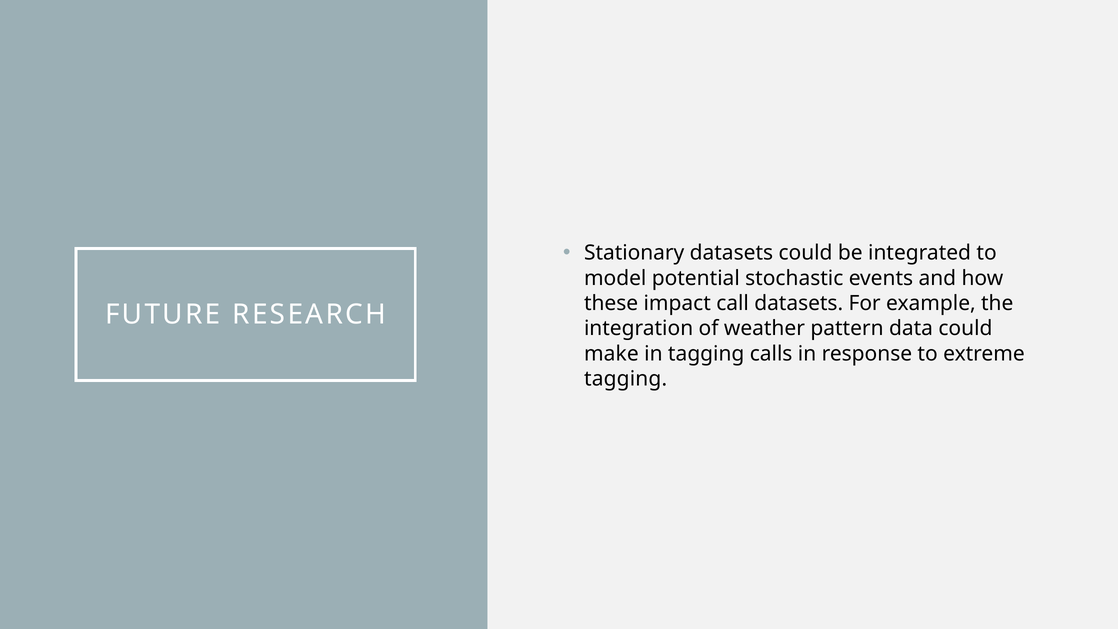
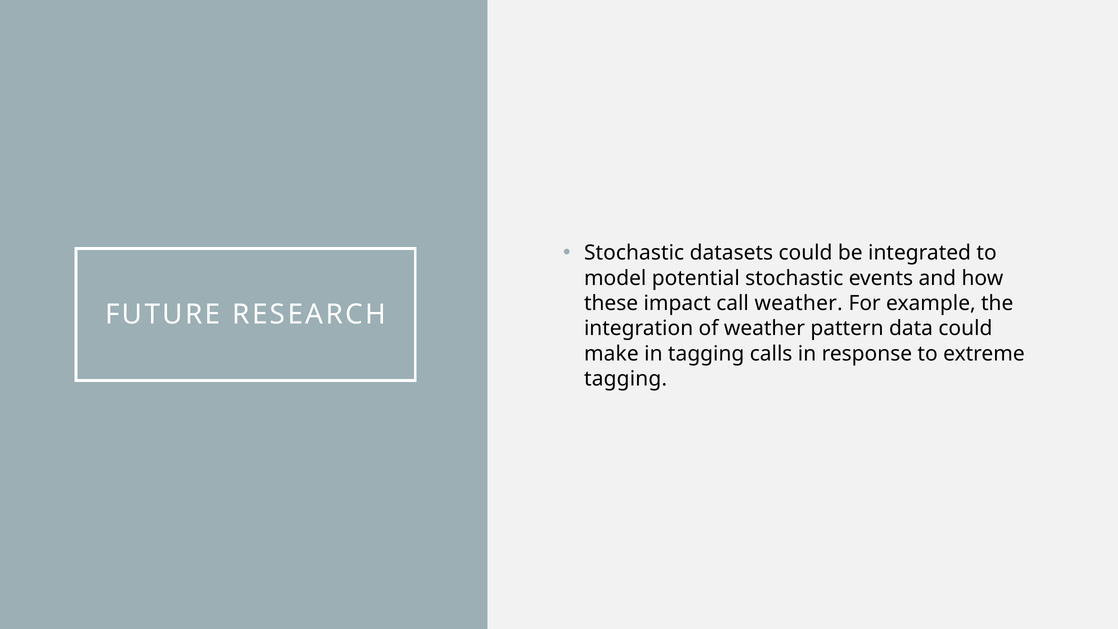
Stationary: Stationary -> Stochastic (634, 253)
call datasets: datasets -> weather (799, 303)
